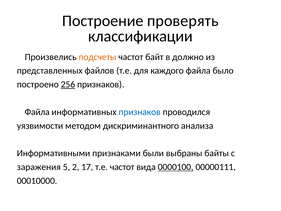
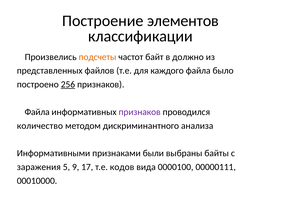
проверять: проверять -> элементов (183, 21)
признаков colour: blue -> purple (140, 112)
уязвимости: уязвимости -> количество (40, 126)
2: 2 -> 9 (76, 167)
т.е частот: частот -> кодов (122, 167)
0000100 underline: present -> none (176, 167)
